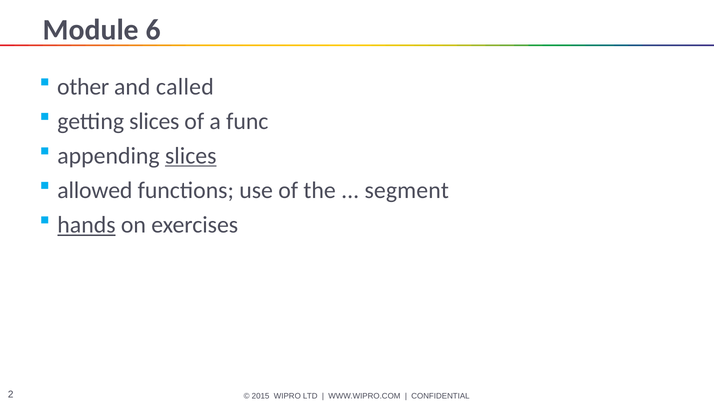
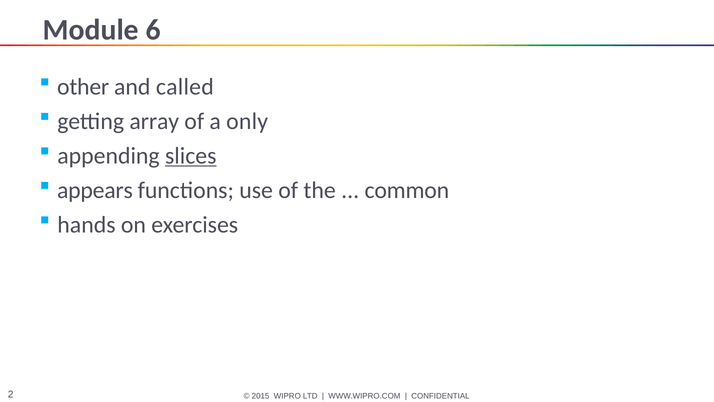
getting slices: slices -> array (154, 121)
func: func -> only (247, 121)
allowed: allowed -> appears (95, 190)
segment: segment -> common (407, 190)
hands underline: present -> none (86, 225)
